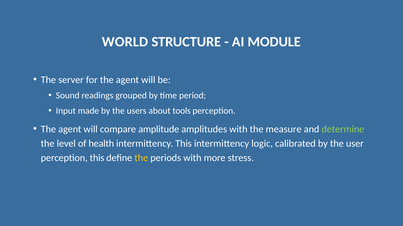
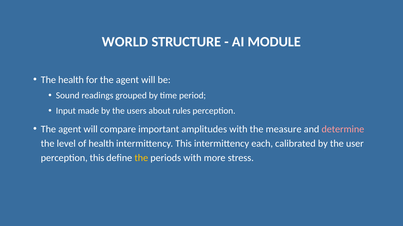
The server: server -> health (71, 80)
tools: tools -> rules (182, 111)
amplitude: amplitude -> important (159, 129)
determine colour: light green -> pink (343, 129)
logic: logic -> each (262, 144)
